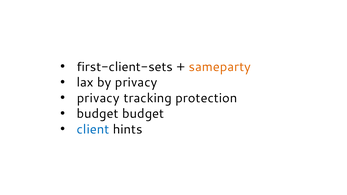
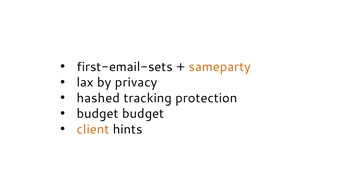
first-client-sets: first-client-sets -> first-email-sets (125, 67)
privacy: privacy -> hashed (98, 98)
client colour: blue -> orange (93, 129)
